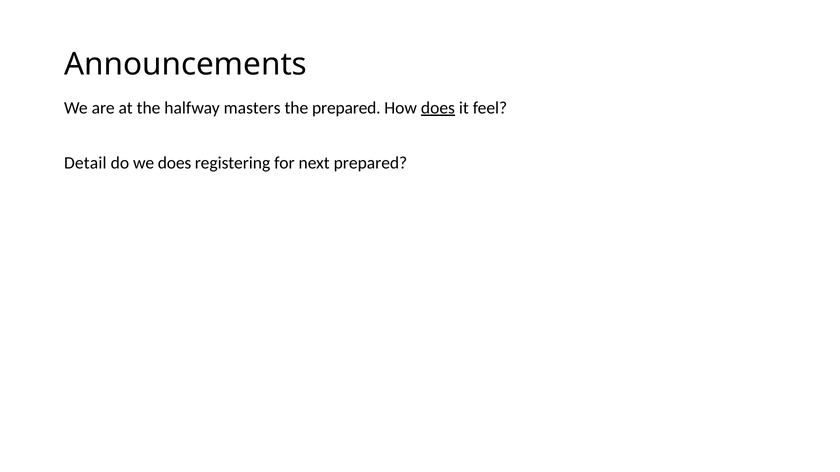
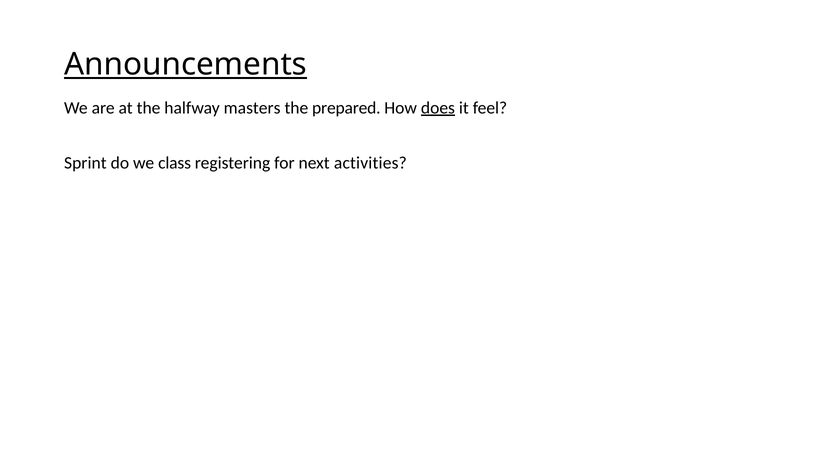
Announcements underline: none -> present (186, 64)
Detail: Detail -> Sprint (85, 163)
we does: does -> class (175, 163)
next prepared: prepared -> activities (370, 163)
